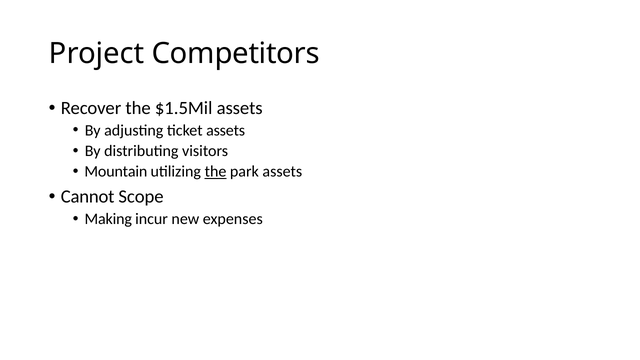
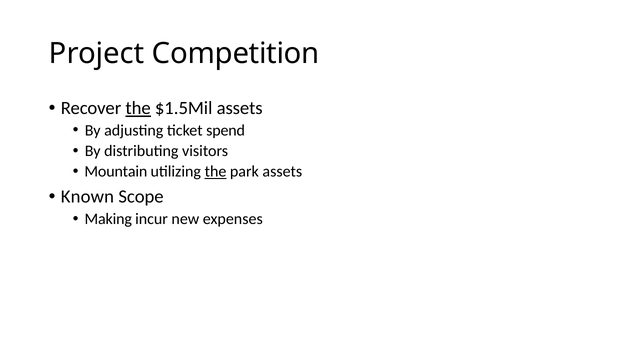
Competitors: Competitors -> Competition (236, 54)
the underline: none -> present (138, 108)
ticket assets: assets -> spend (226, 130)
Cannot: Cannot -> Known (87, 197)
